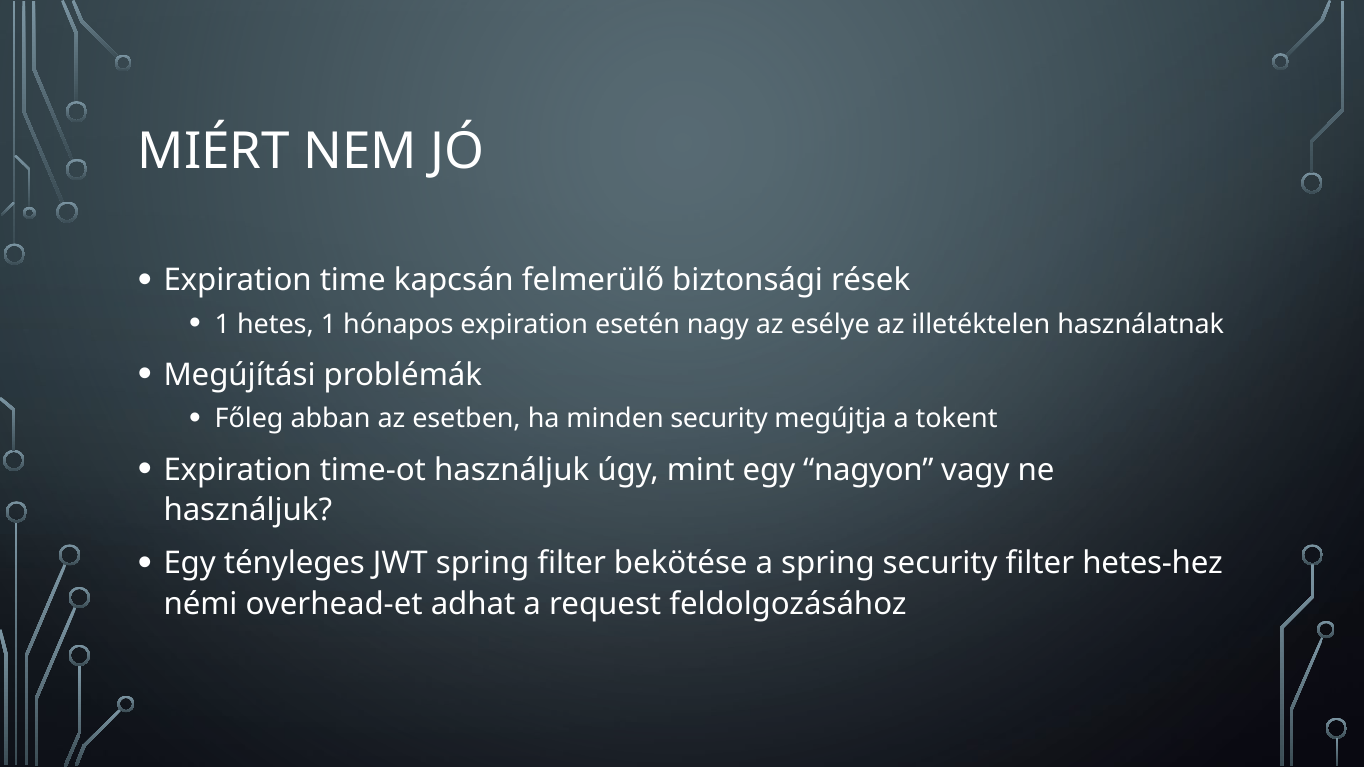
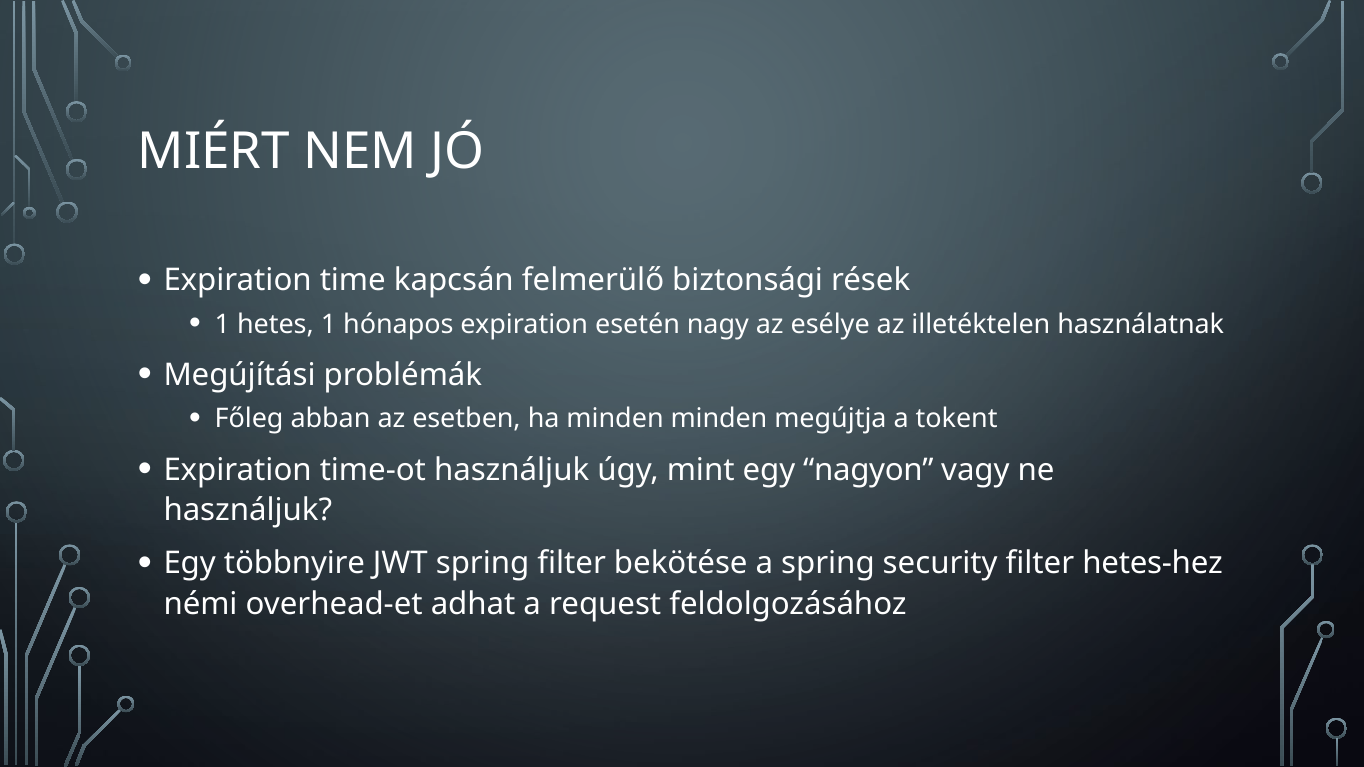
minden security: security -> minden (719, 419)
tényleges: tényleges -> többnyire (295, 564)
